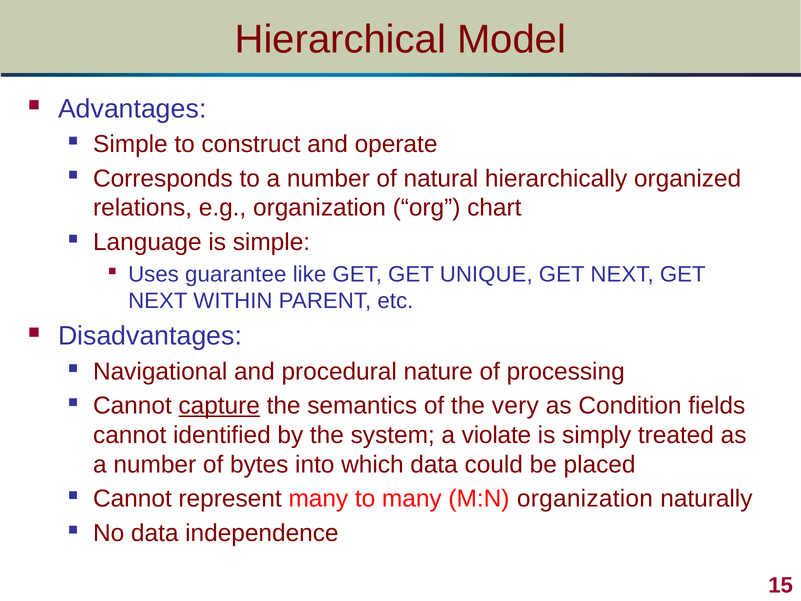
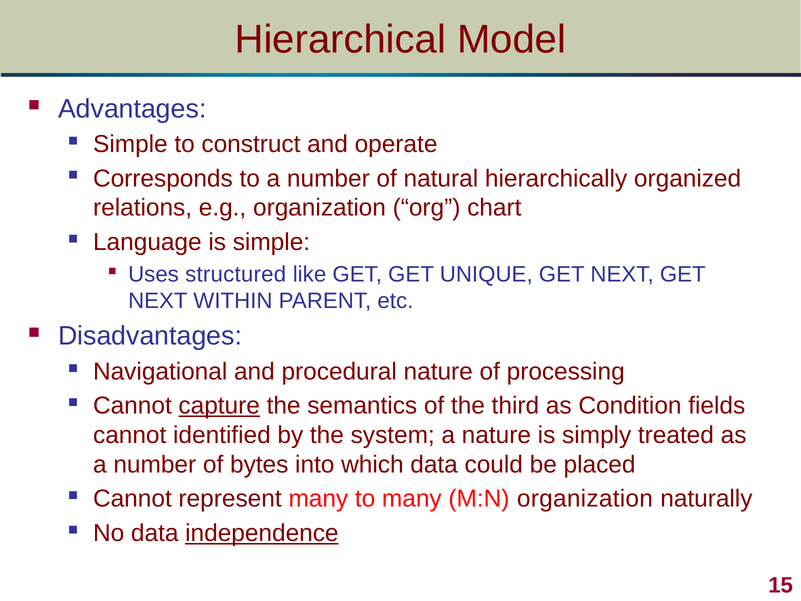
guarantee: guarantee -> structured (236, 274)
very: very -> third (515, 406)
a violate: violate -> nature (496, 435)
independence underline: none -> present (262, 533)
